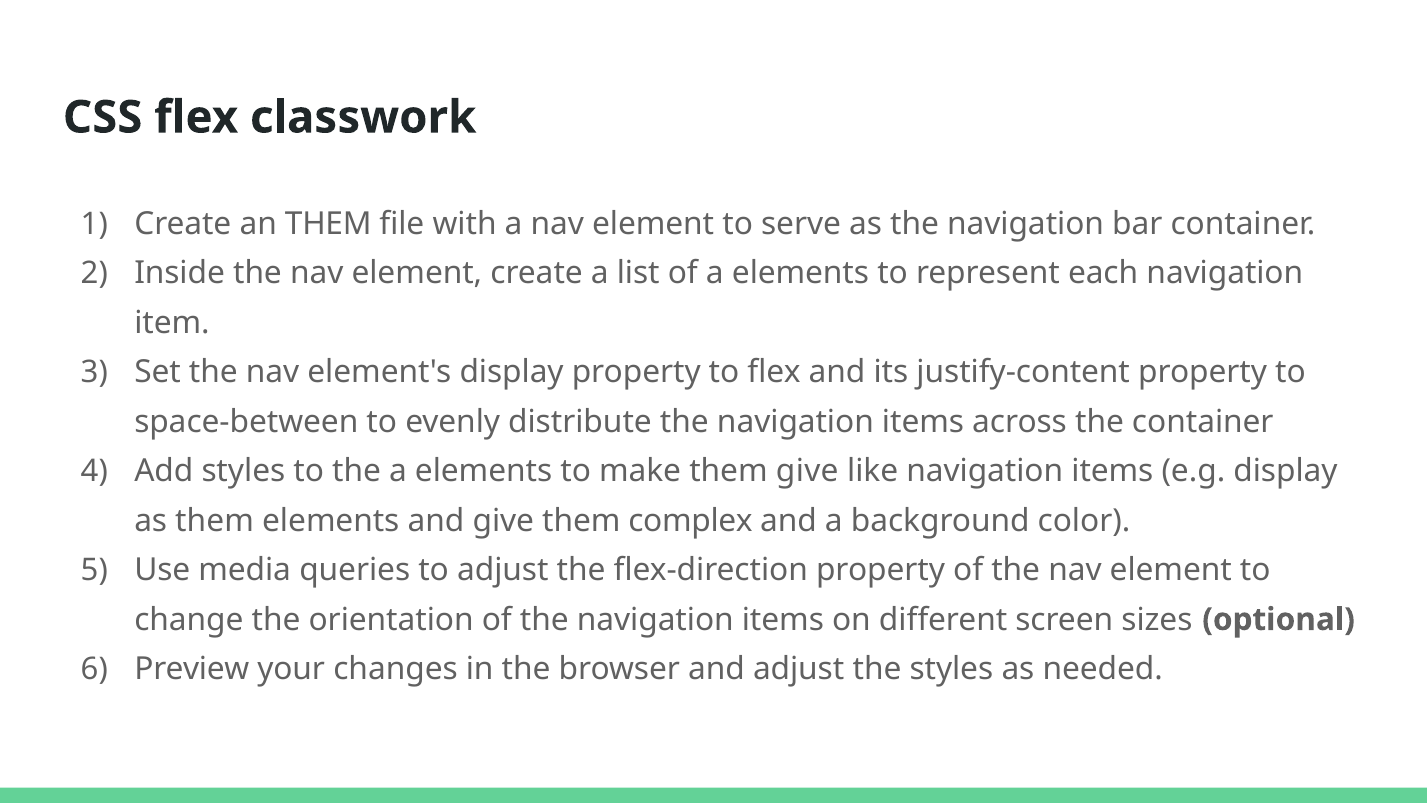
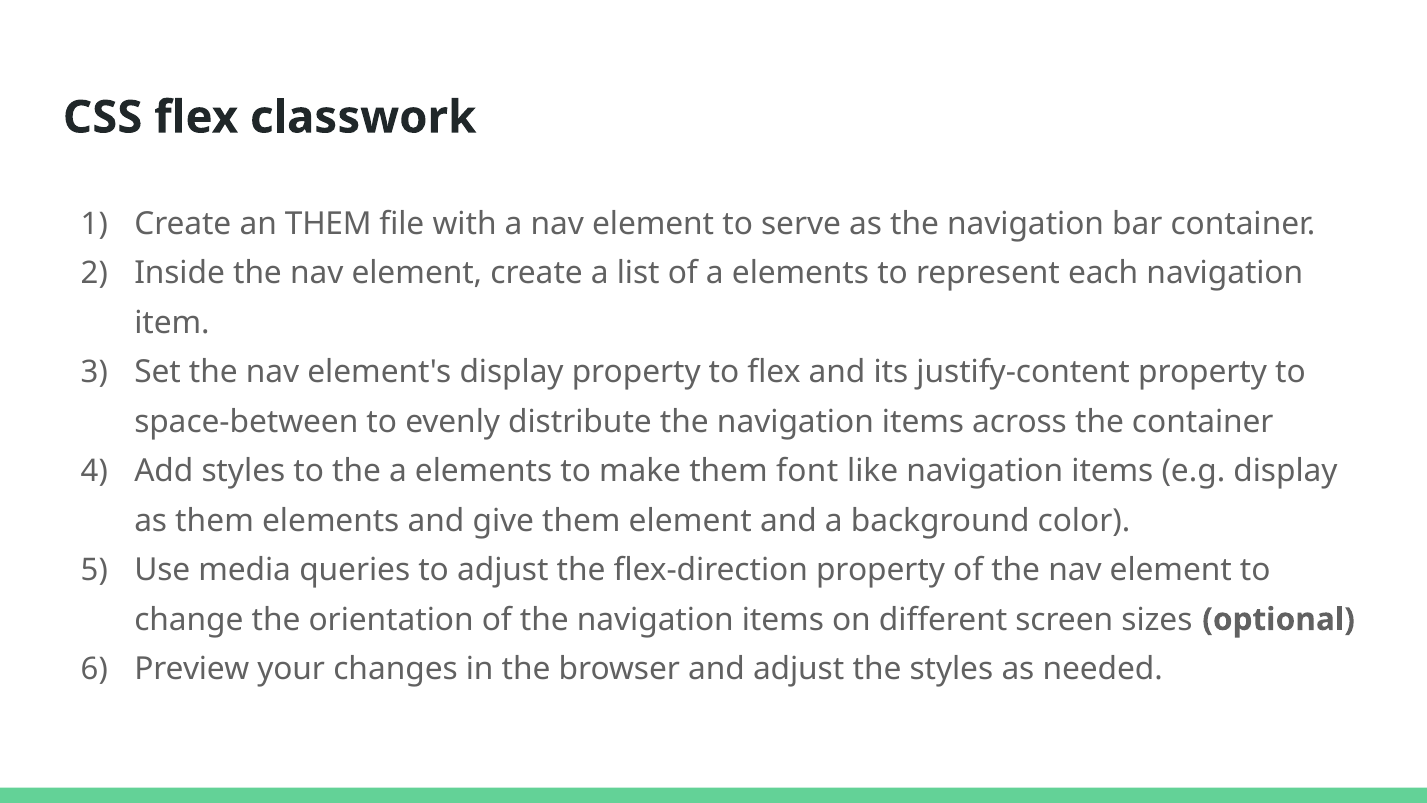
them give: give -> font (807, 471)
them complex: complex -> element (690, 520)
